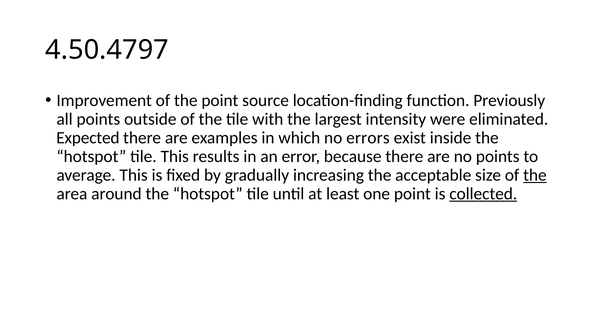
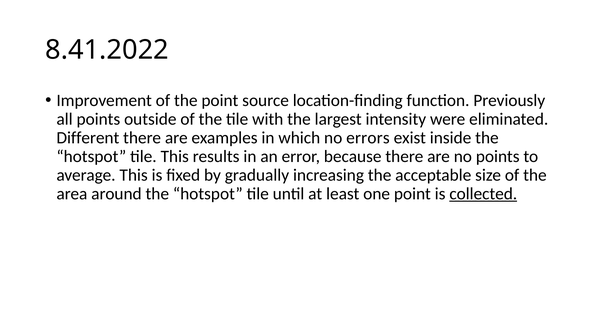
4.50.4797: 4.50.4797 -> 8.41.2022 (107, 50)
Expected: Expected -> Different (88, 138)
the underline: present -> none (535, 175)
